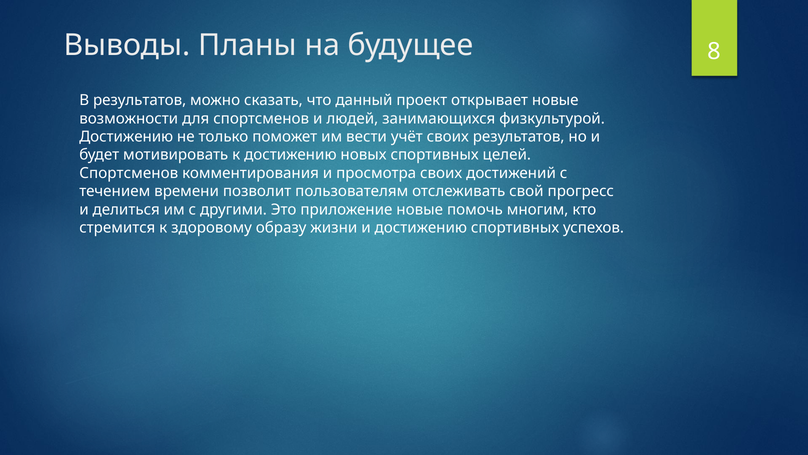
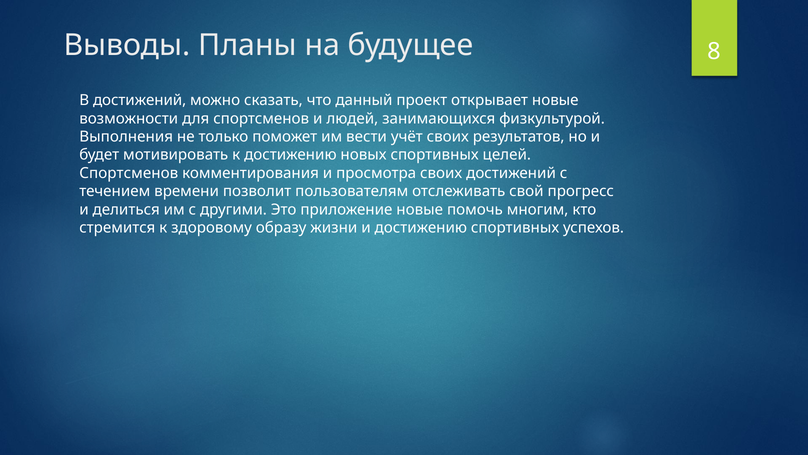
В результатов: результатов -> достижений (140, 100)
Достижению: Достижению -> Выполнения (126, 137)
